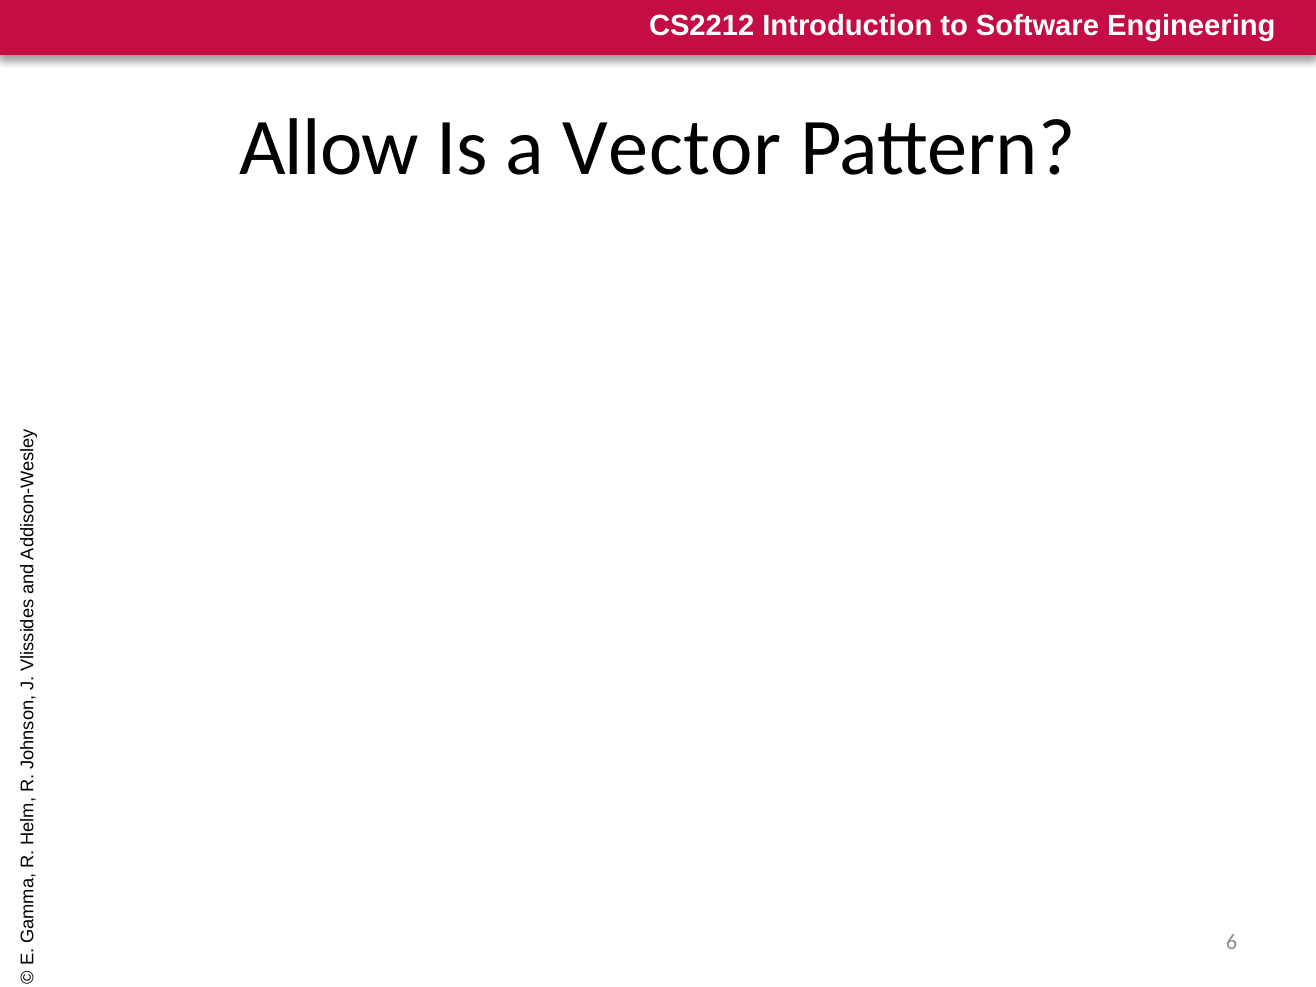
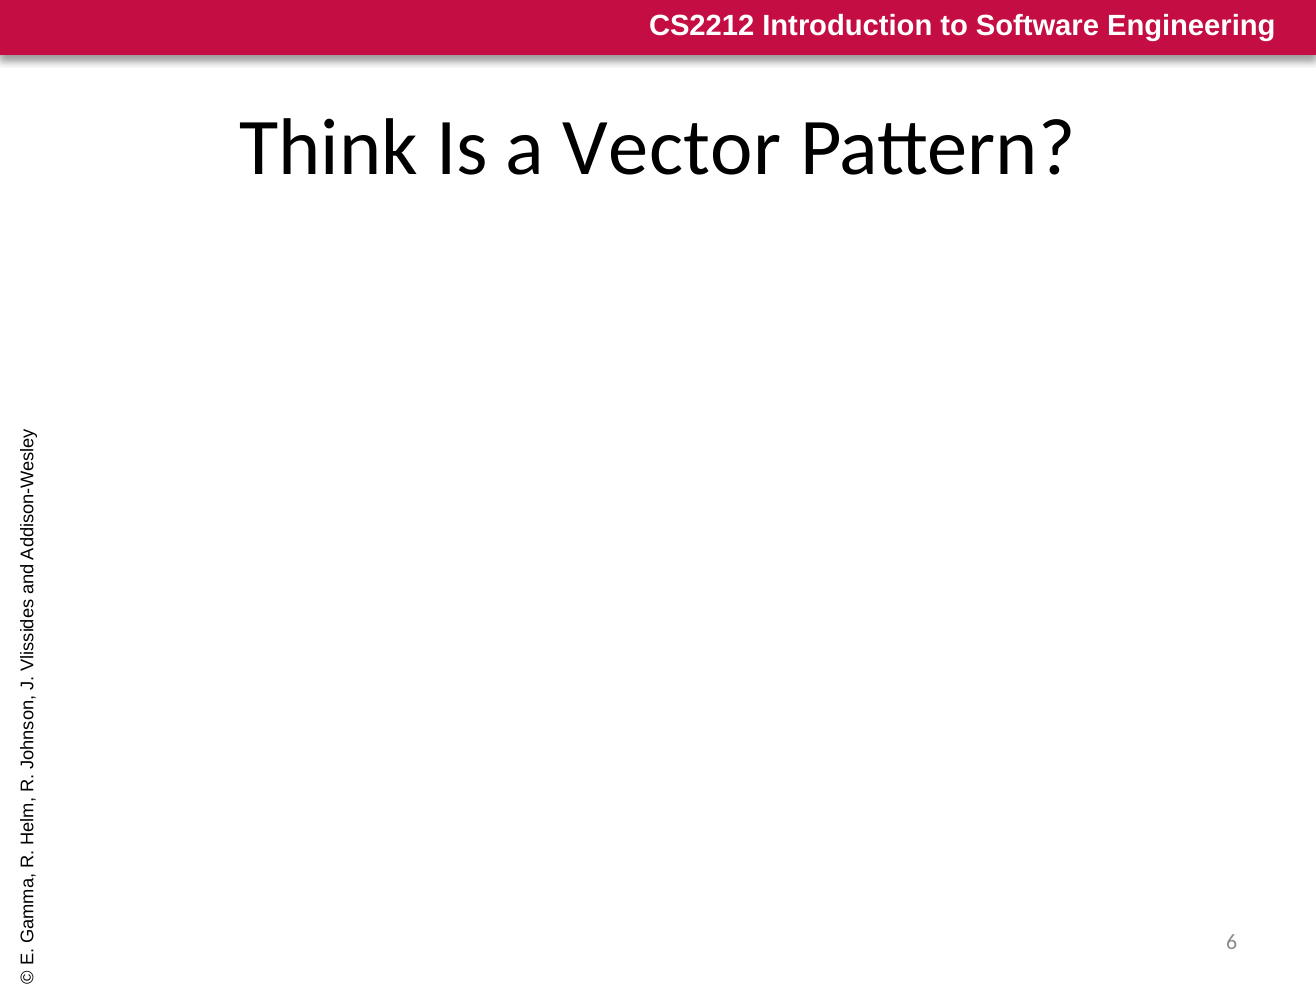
Allow: Allow -> Think (329, 148)
